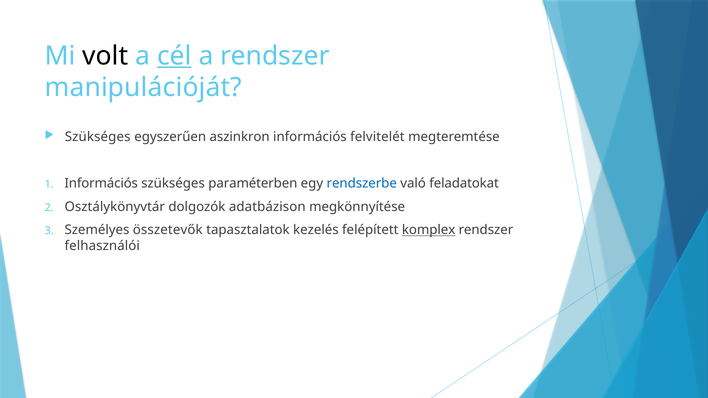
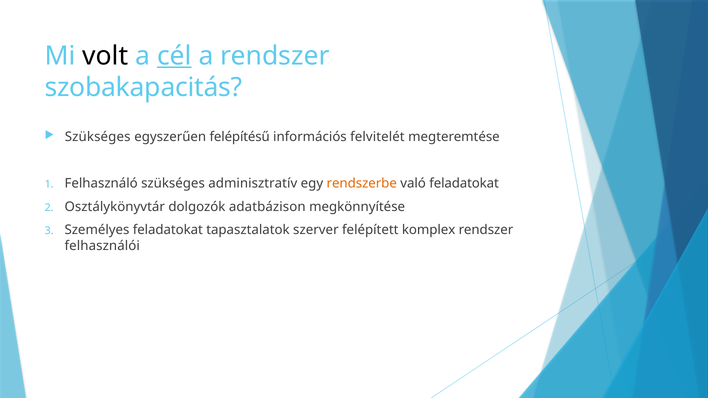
manipulációját: manipulációját -> szobakapacitás (143, 88)
aszinkron: aszinkron -> felépítésű (240, 137)
Információs: Információs -> Felhasználó (101, 184)
paraméterben: paraméterben -> adminisztratív (253, 184)
rendszerbe colour: blue -> orange (362, 184)
Személyes összetevők: összetevők -> feladatokat (168, 230)
kezelés: kezelés -> szerver (316, 230)
komplex underline: present -> none (429, 230)
